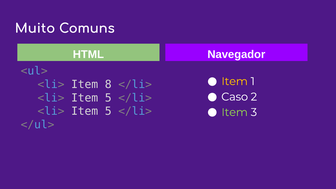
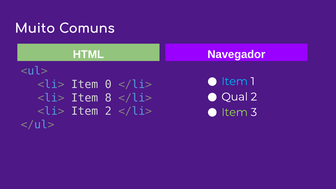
Item colour: yellow -> light blue (235, 81)
8: 8 -> 0 (108, 84)
Caso: Caso -> Qual (235, 97)
5: 5 -> 8 (108, 98)
5: 5 -> 2 (108, 111)
